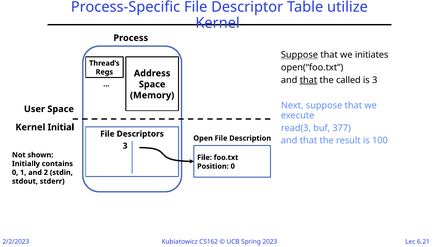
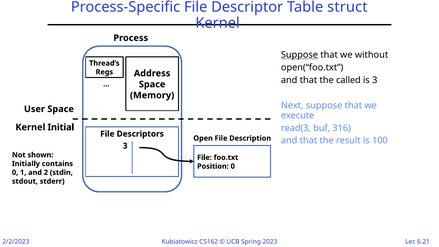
utilize: utilize -> struct (347, 7)
initiates: initiates -> without (372, 55)
that underline: present -> none (308, 80)
377: 377 -> 316 (342, 128)
